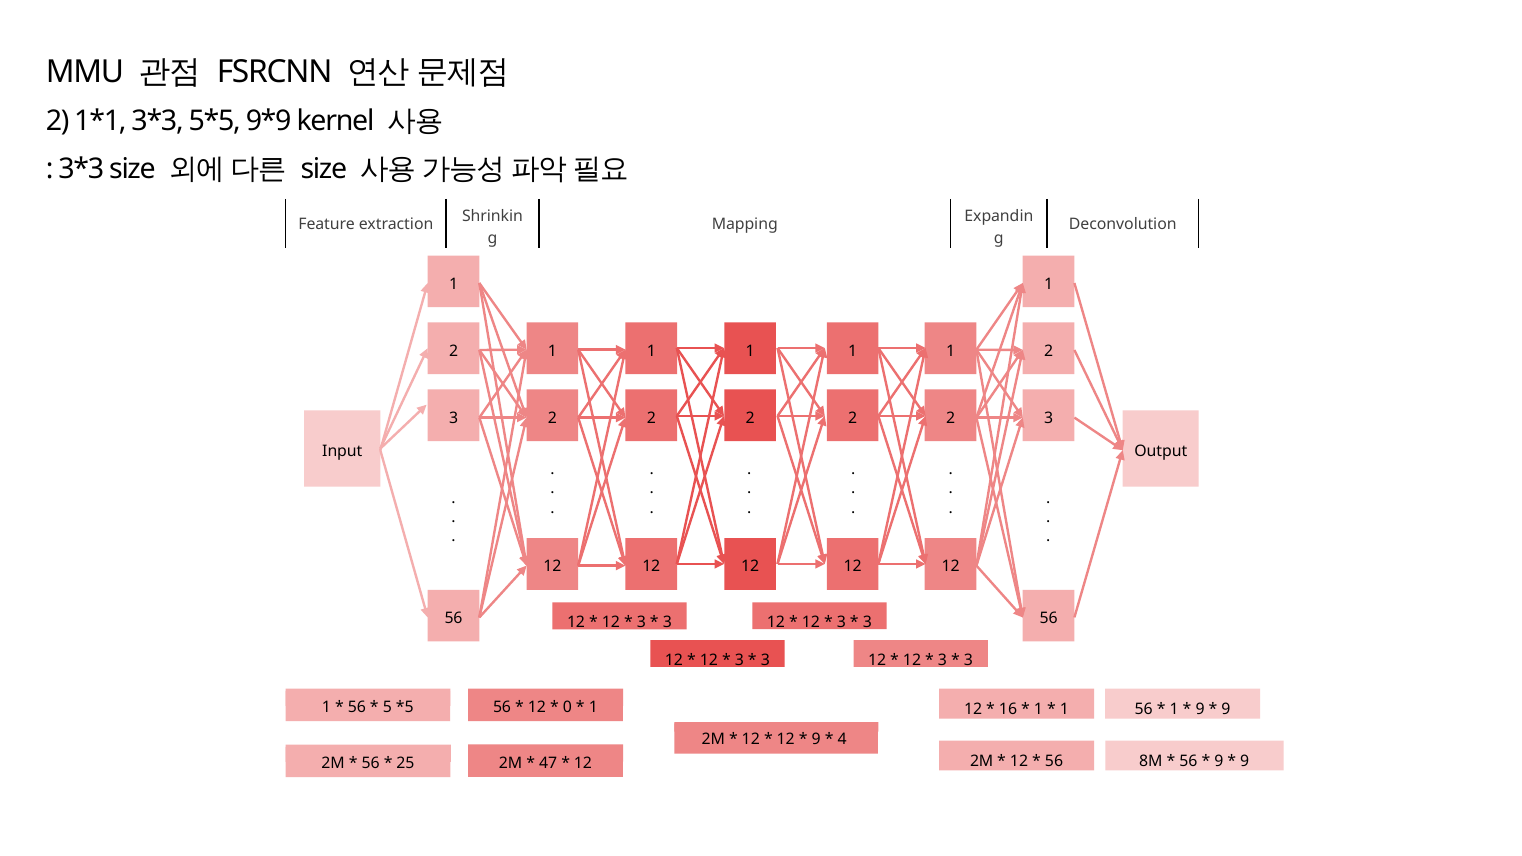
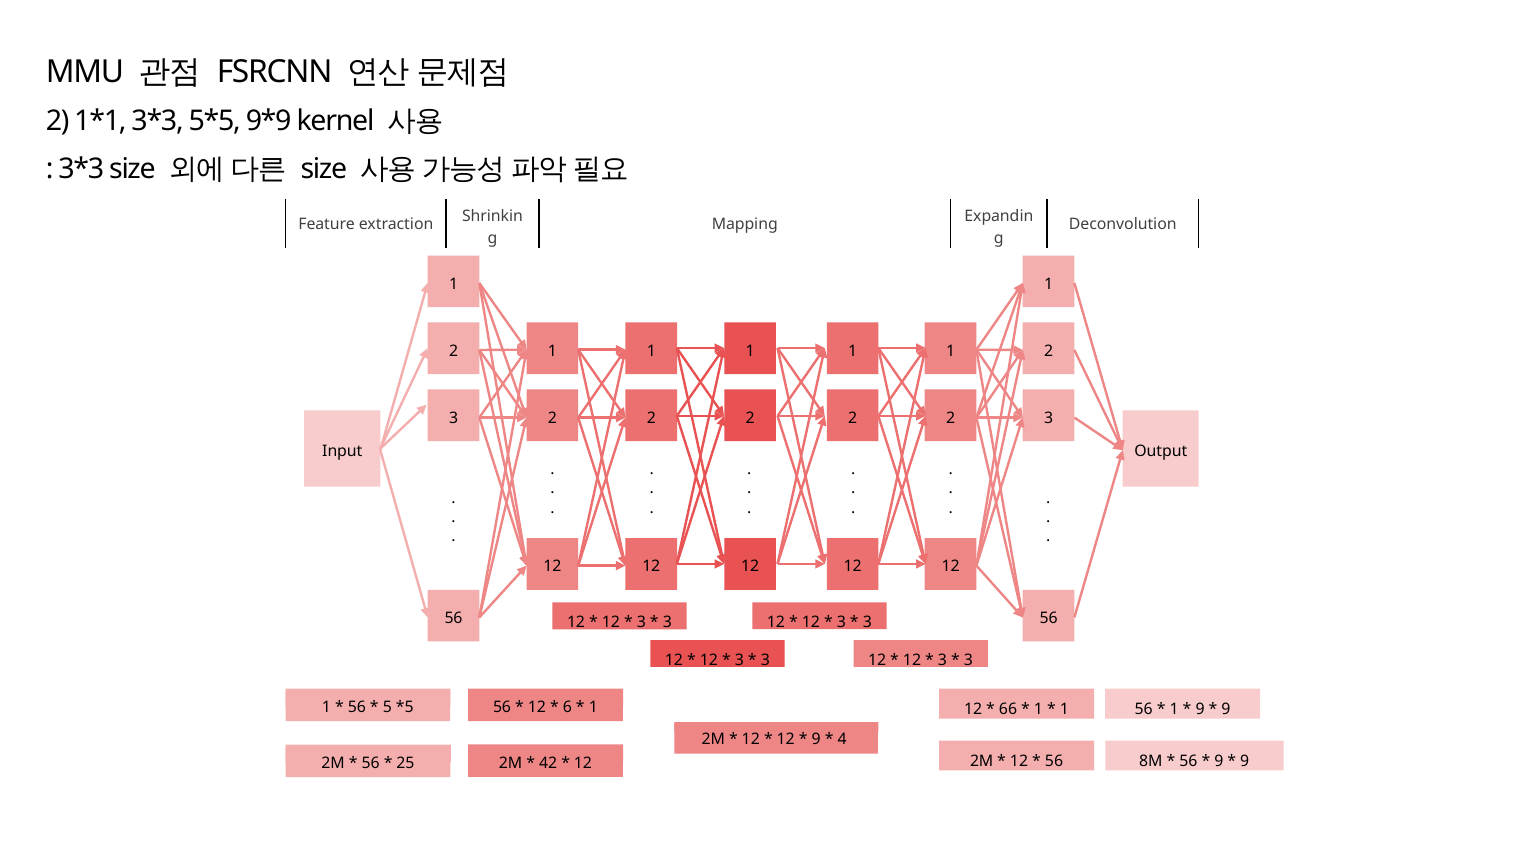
0: 0 -> 6 (567, 707)
16: 16 -> 66 (1008, 709)
47: 47 -> 42 (548, 763)
